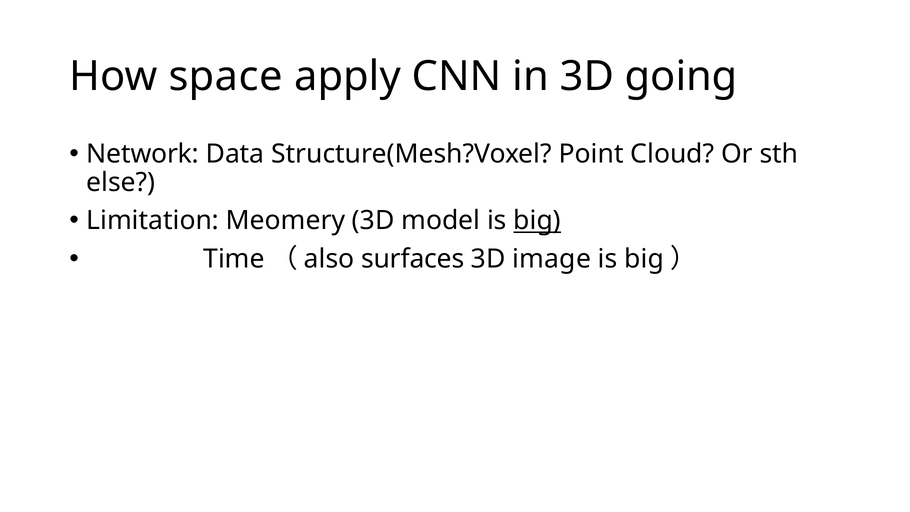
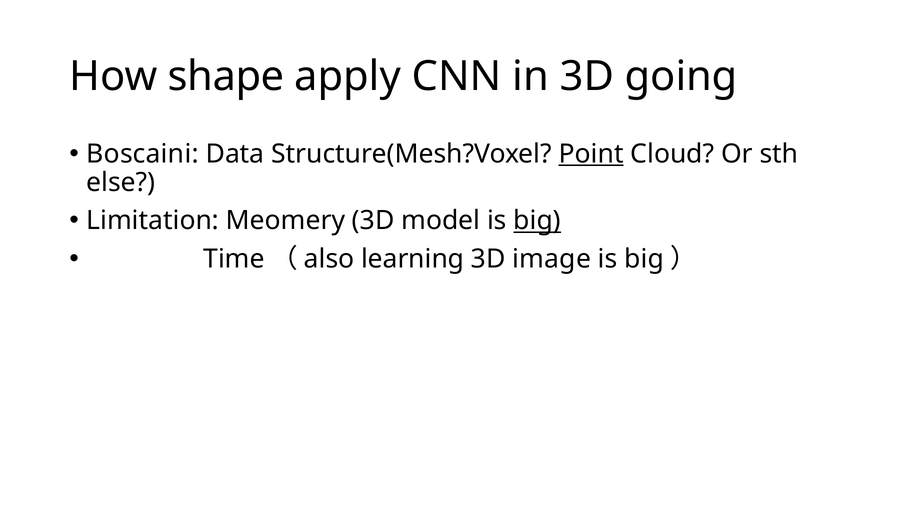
space: space -> shape (226, 76)
Network: Network -> Boscaini (143, 154)
Point underline: none -> present (591, 154)
surfaces: surfaces -> learning (413, 259)
